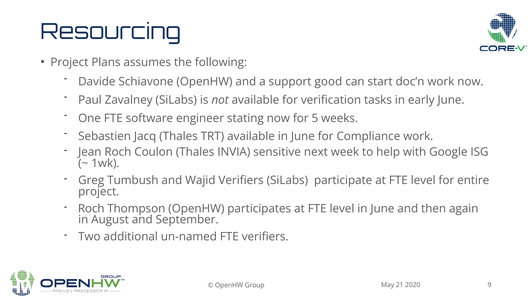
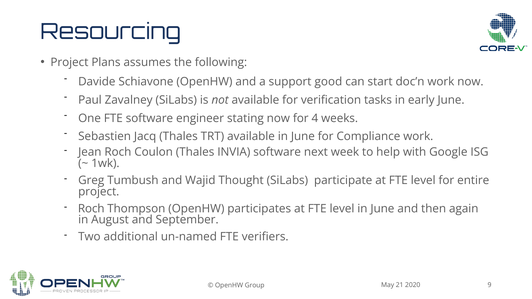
5: 5 -> 4 (315, 118)
INVIA sensitive: sensitive -> software (277, 152)
Wajid Verifiers: Verifiers -> Thought (241, 180)
